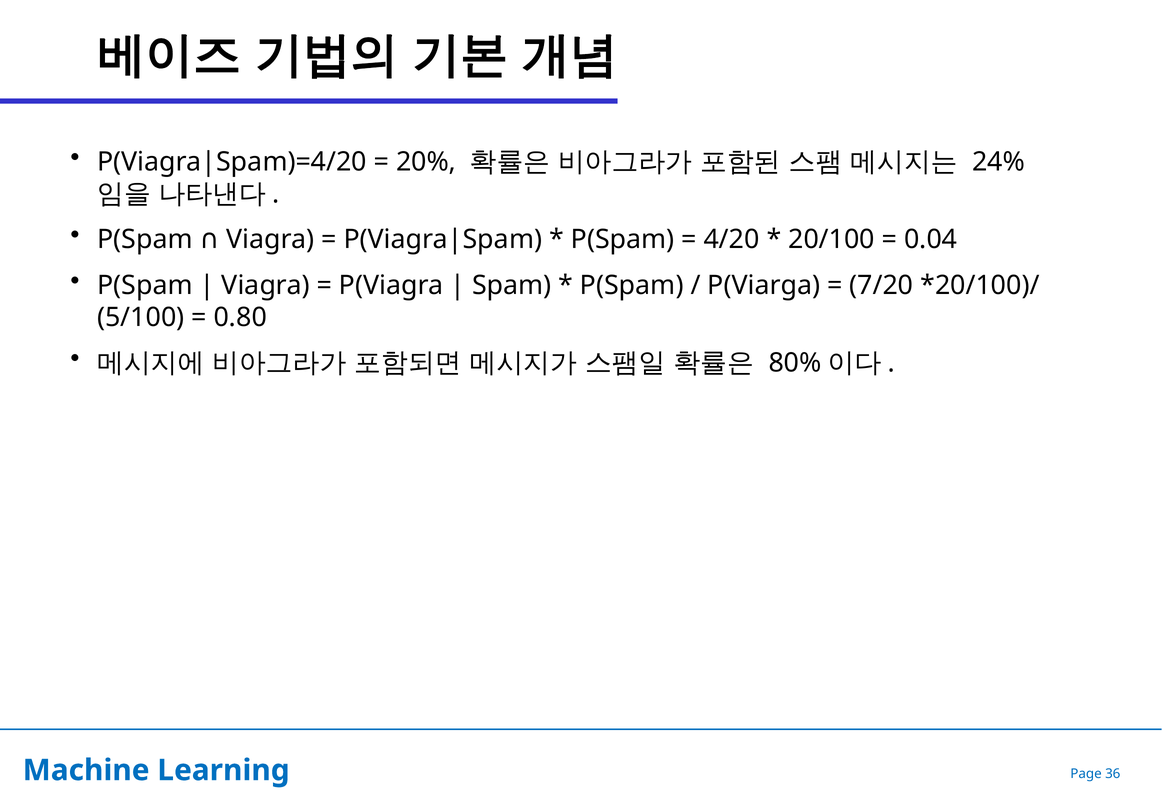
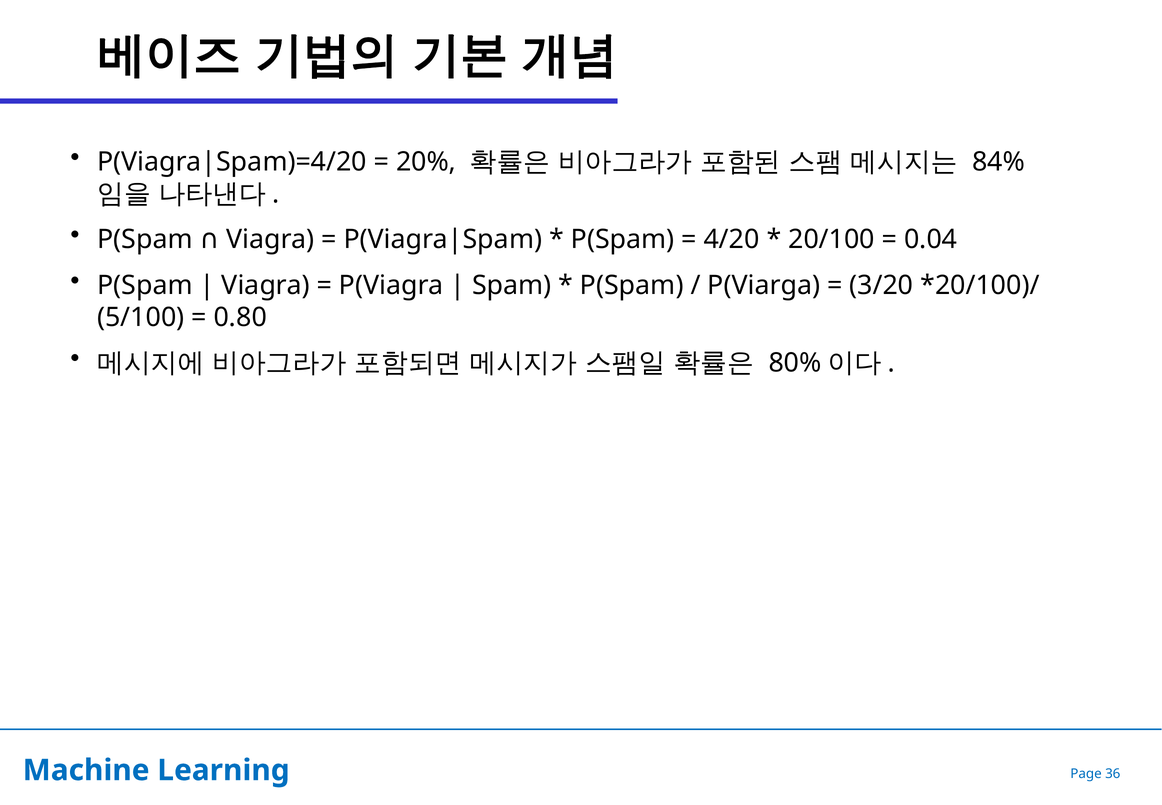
24%: 24% -> 84% (999, 162)
7/20: 7/20 -> 3/20 (881, 285)
